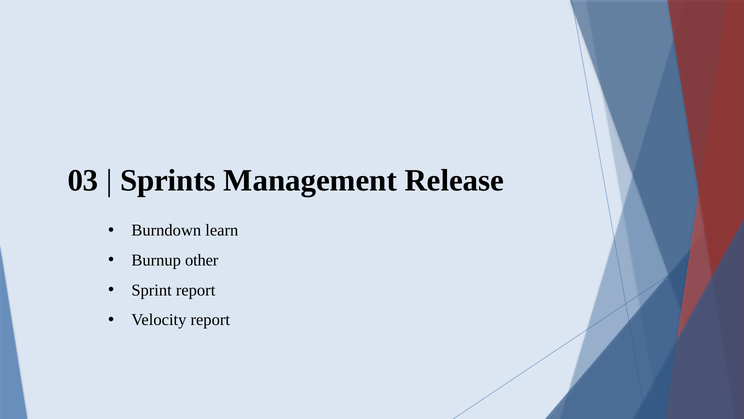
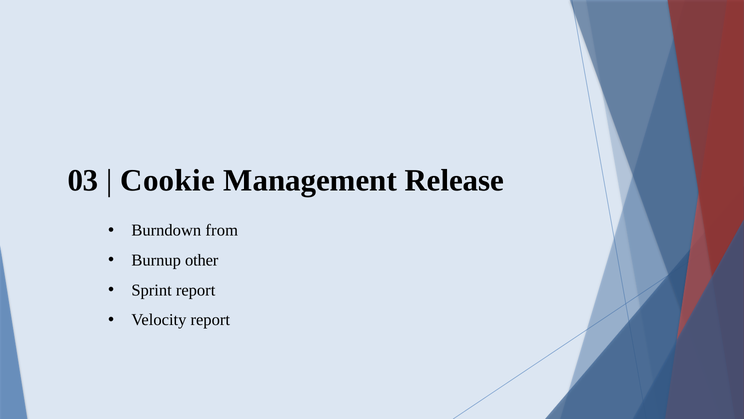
Sprints: Sprints -> Cookie (168, 180)
learn: learn -> from (222, 230)
